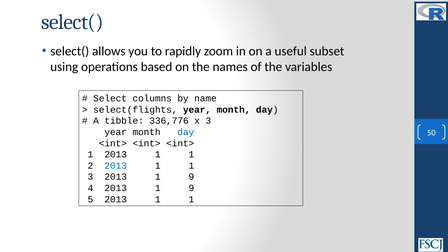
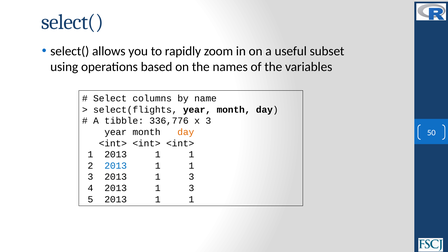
day colour: blue -> orange (186, 132)
3 2013 1 9: 9 -> 3 (191, 177)
4 2013 1 9: 9 -> 3 (191, 188)
